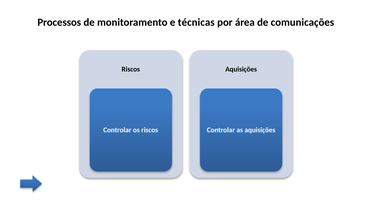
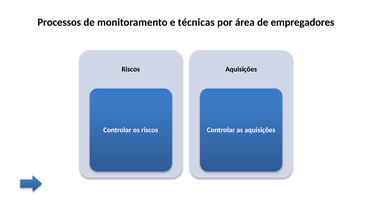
comunicações: comunicações -> empregadores (303, 22)
